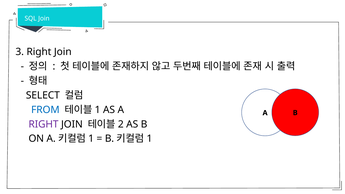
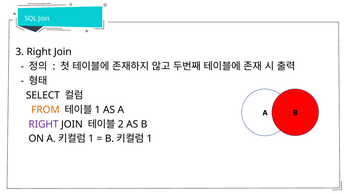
FROM colour: blue -> orange (45, 110)
